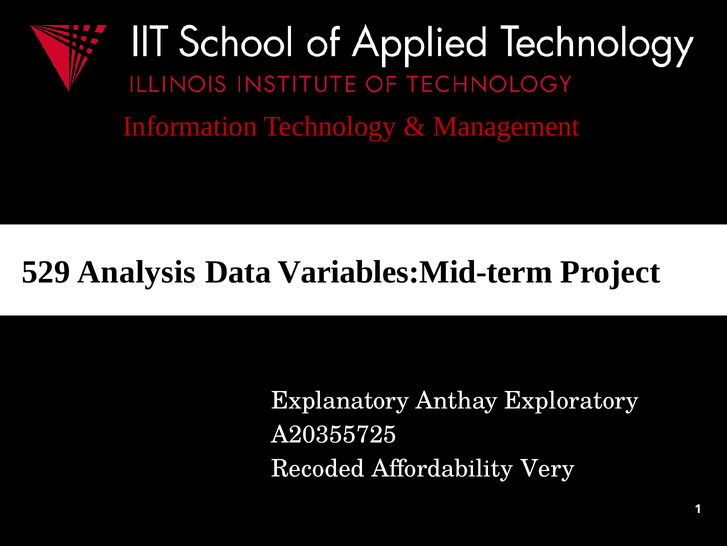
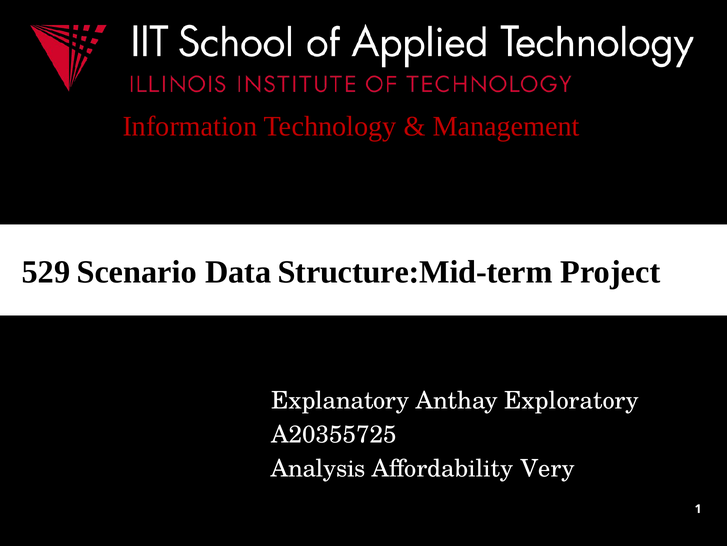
Analysis: Analysis -> Scenario (137, 272)
Variables:Mid-term: Variables:Mid-term -> Structure:Mid-term (415, 272)
Recoded: Recoded -> Analysis (318, 468)
